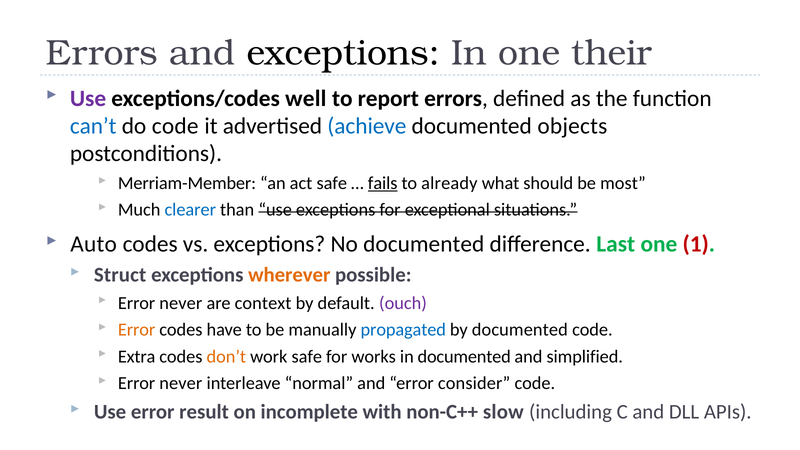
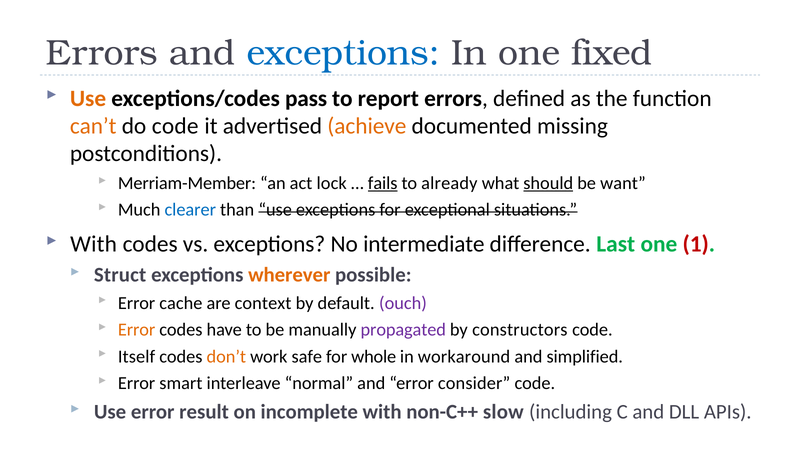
exceptions colour: black -> blue (343, 53)
their: their -> fixed (612, 53)
Use colour: purple -> orange (88, 98)
well: well -> pass (306, 98)
can’t colour: blue -> orange (93, 126)
achieve colour: blue -> orange (367, 126)
objects: objects -> missing (572, 126)
act safe: safe -> lock (332, 183)
should underline: none -> present (548, 183)
most: most -> want (623, 183)
Auto: Auto -> With (94, 244)
No documented: documented -> intermediate (424, 244)
never: never -> cache (181, 303)
propagated colour: blue -> purple (403, 330)
by documented: documented -> constructors (520, 330)
Extra: Extra -> Itself (137, 357)
works: works -> whole (374, 357)
in documented: documented -> workaround (464, 357)
never: never -> smart (181, 383)
